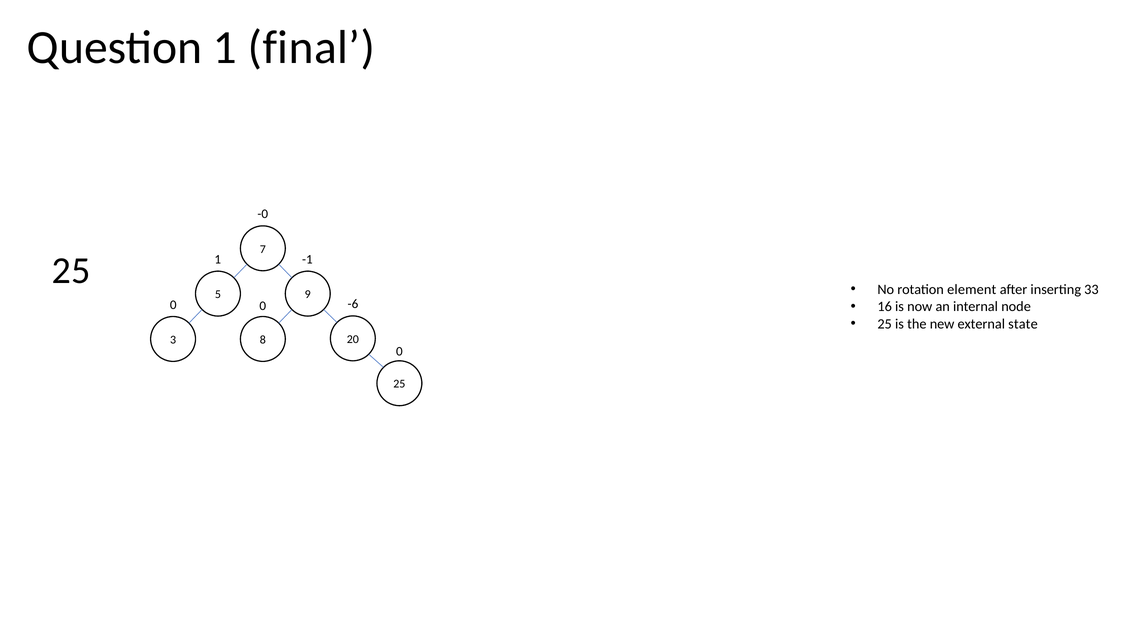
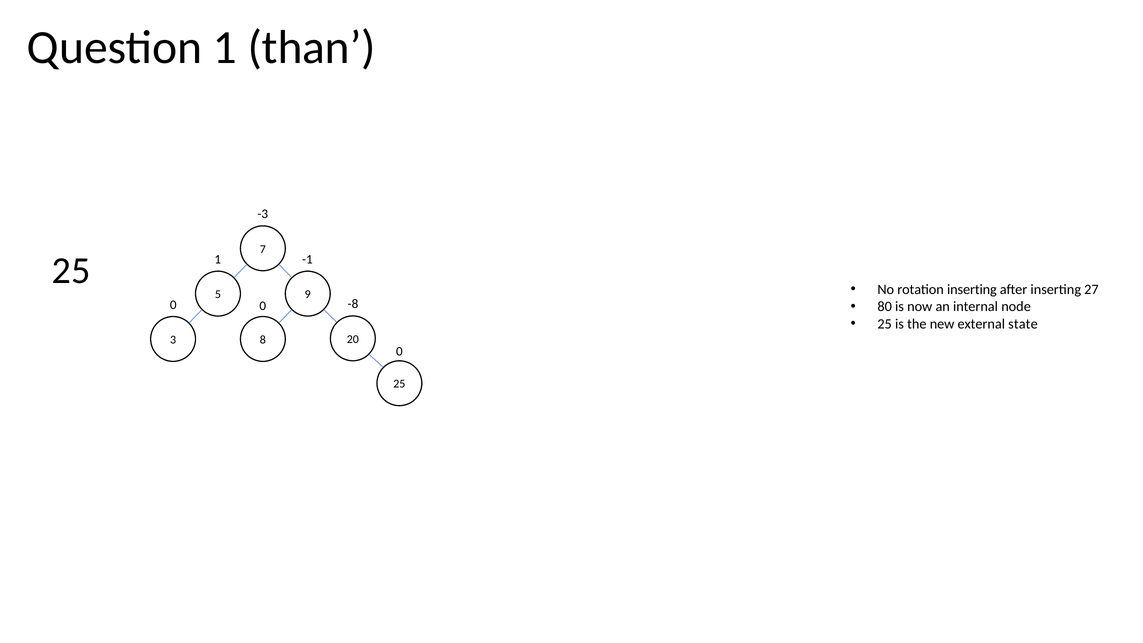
final: final -> than (312, 48)
-0: -0 -> -3 (263, 214)
rotation element: element -> inserting (972, 289)
33: 33 -> 27 (1091, 289)
16: 16 -> 80 (885, 307)
-6: -6 -> -8 (353, 304)
